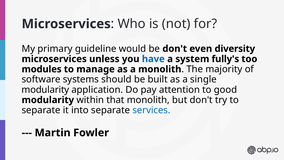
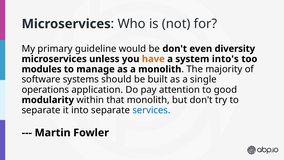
have colour: blue -> orange (153, 59)
fully's: fully's -> into's (225, 59)
modularity: modularity -> operations (45, 90)
